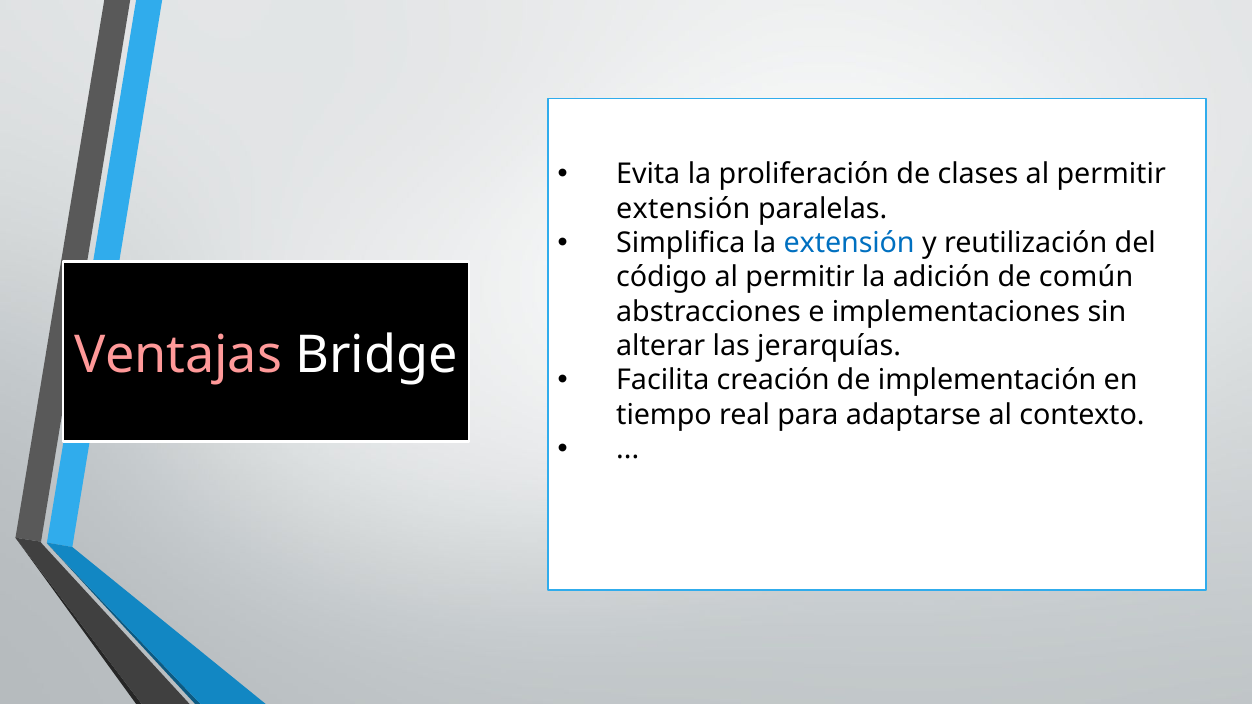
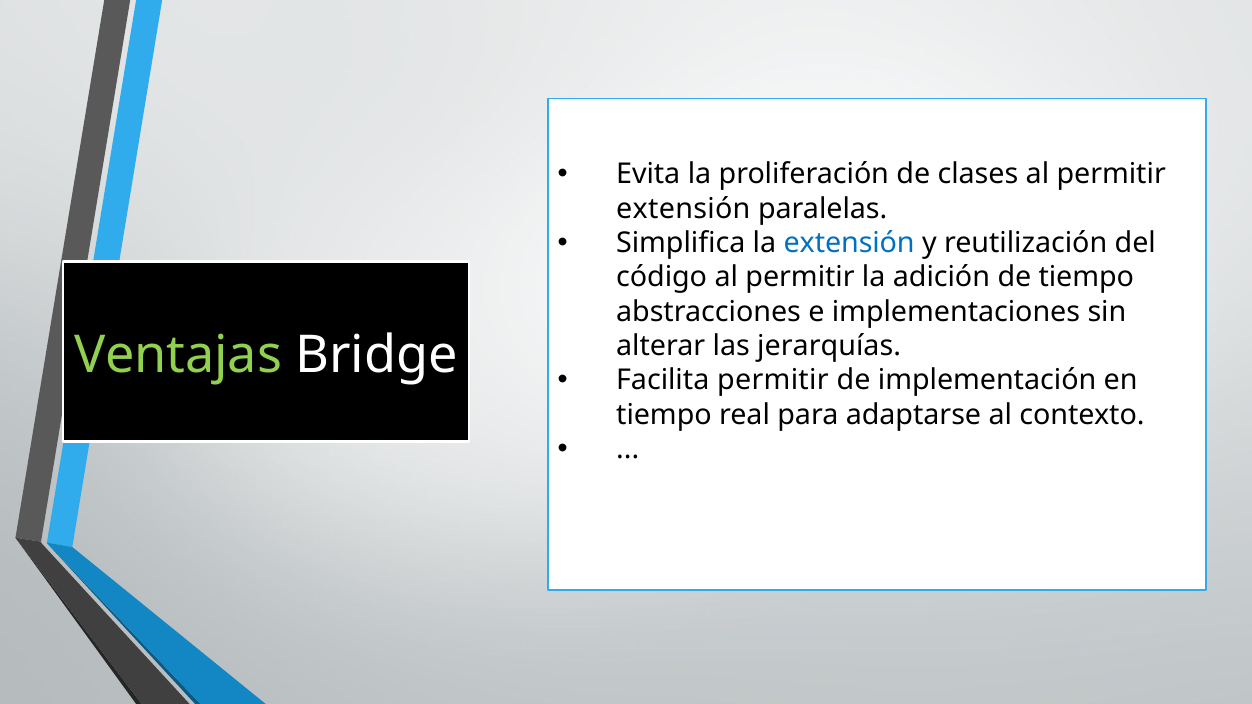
de común: común -> tiempo (1086, 278)
Ventajas colour: pink -> light green (178, 355)
Facilita creación: creación -> permitir (773, 381)
